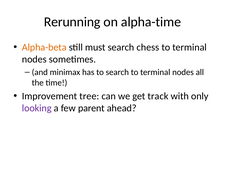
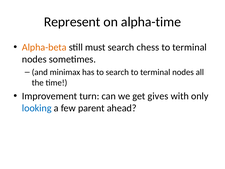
Rerunning: Rerunning -> Represent (72, 22)
tree: tree -> turn (89, 96)
track: track -> gives (158, 96)
looking colour: purple -> blue (37, 108)
